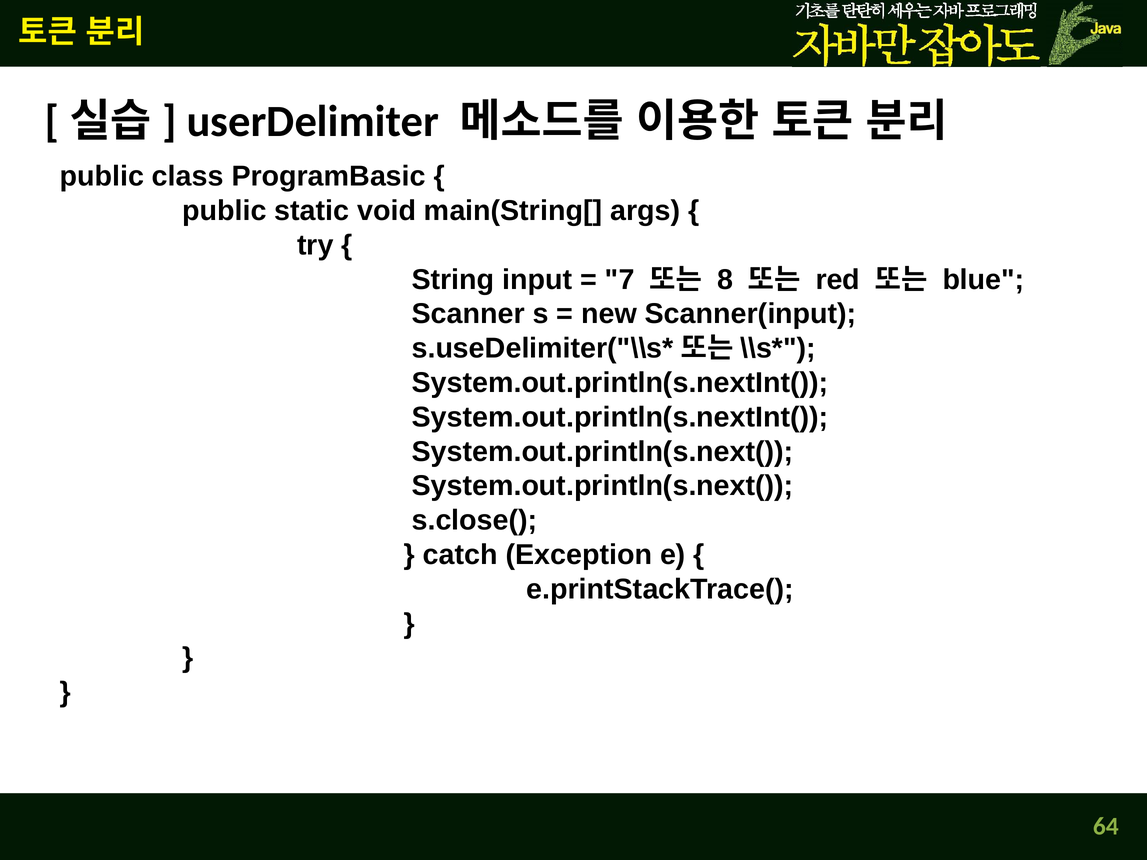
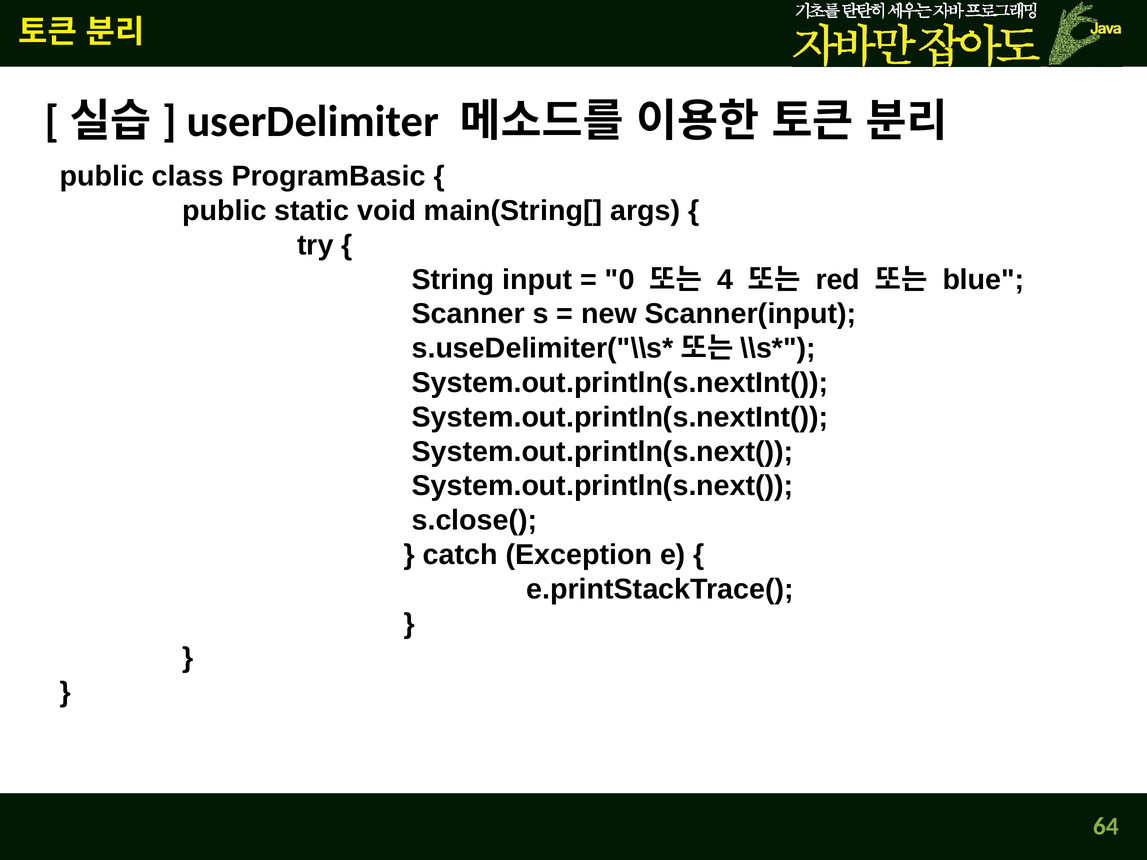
7: 7 -> 0 (620, 280)
8: 8 -> 4 (725, 280)
